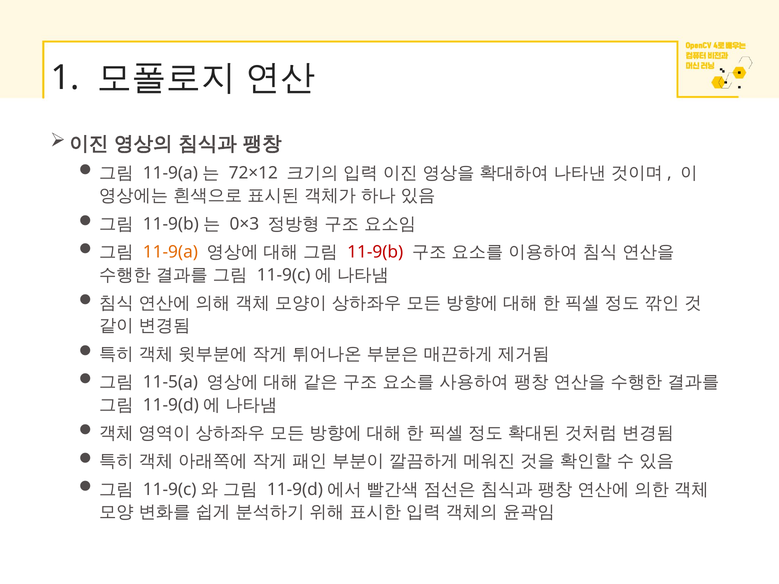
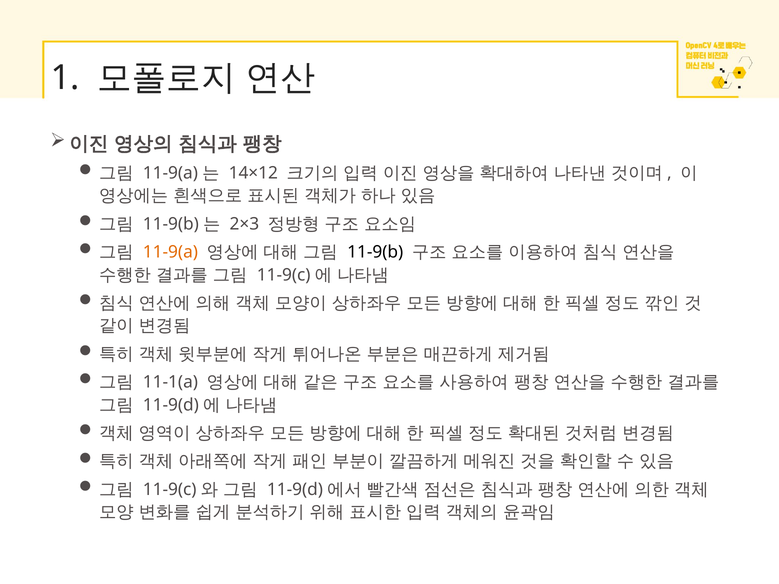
72×12: 72×12 -> 14×12 (253, 173)
0×3: 0×3 -> 2×3 (244, 224)
11-9(b colour: red -> black (375, 252)
11-5(a: 11-5(a -> 11-1(a (170, 382)
